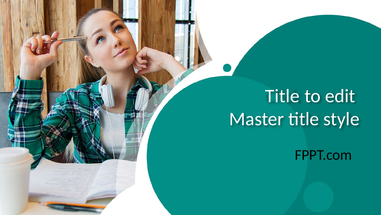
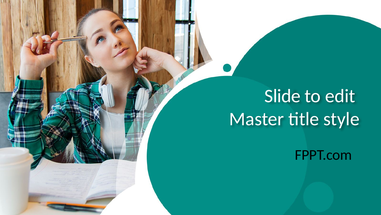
Title: Title -> Slide (283, 96)
